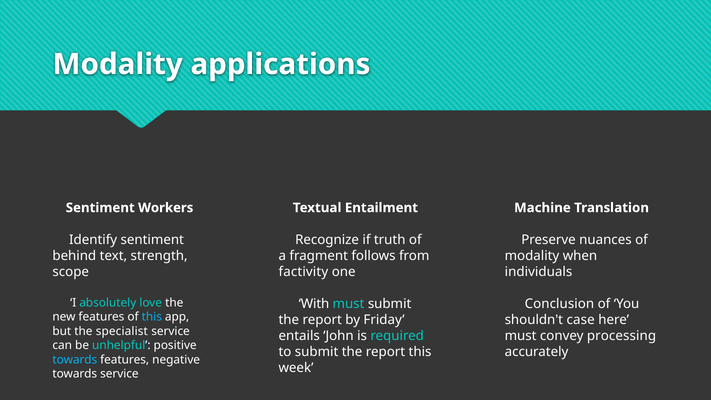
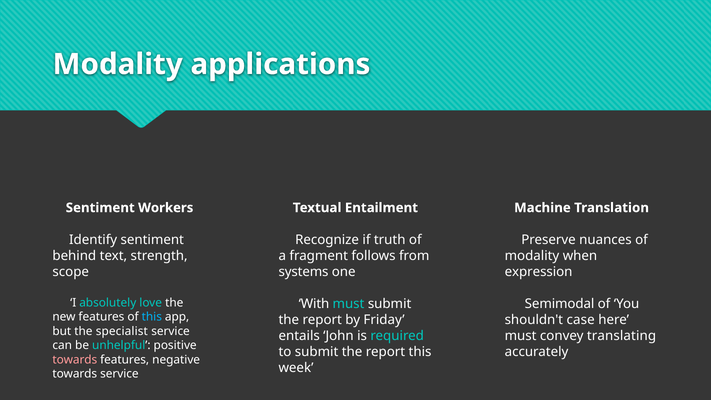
factivity: factivity -> systems (304, 272)
individuals: individuals -> expression (539, 272)
Conclusion: Conclusion -> Semimodal (560, 304)
processing: processing -> translating (622, 336)
towards colour: light blue -> pink (75, 360)
